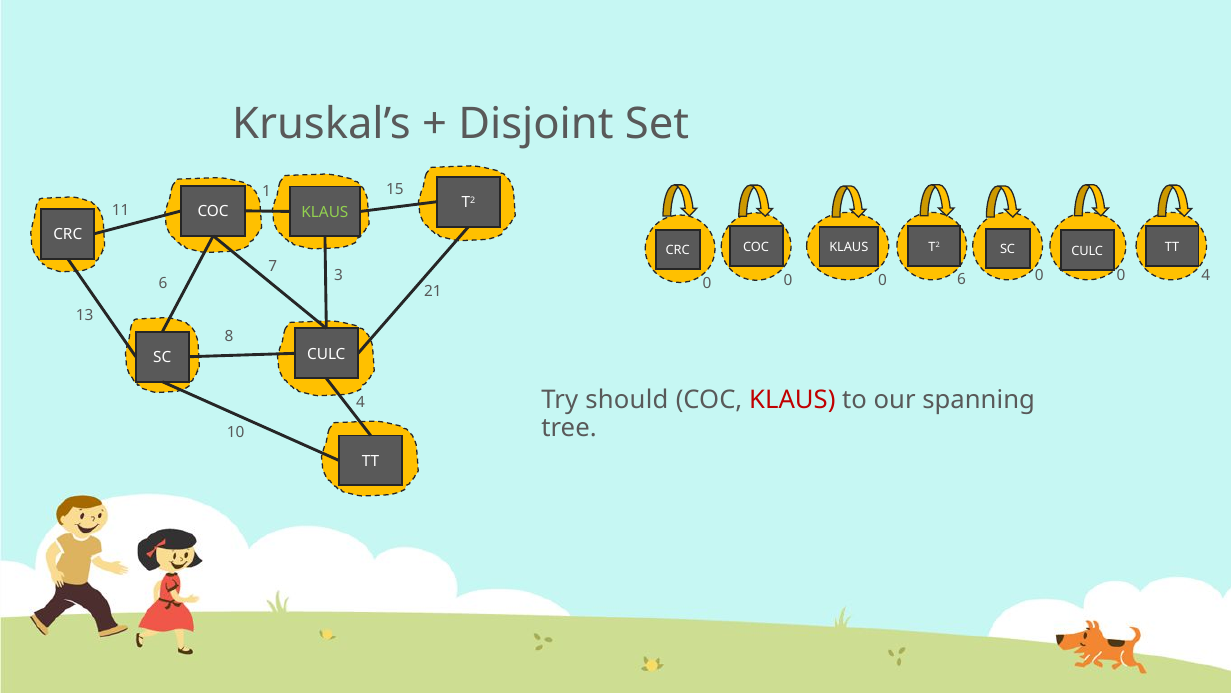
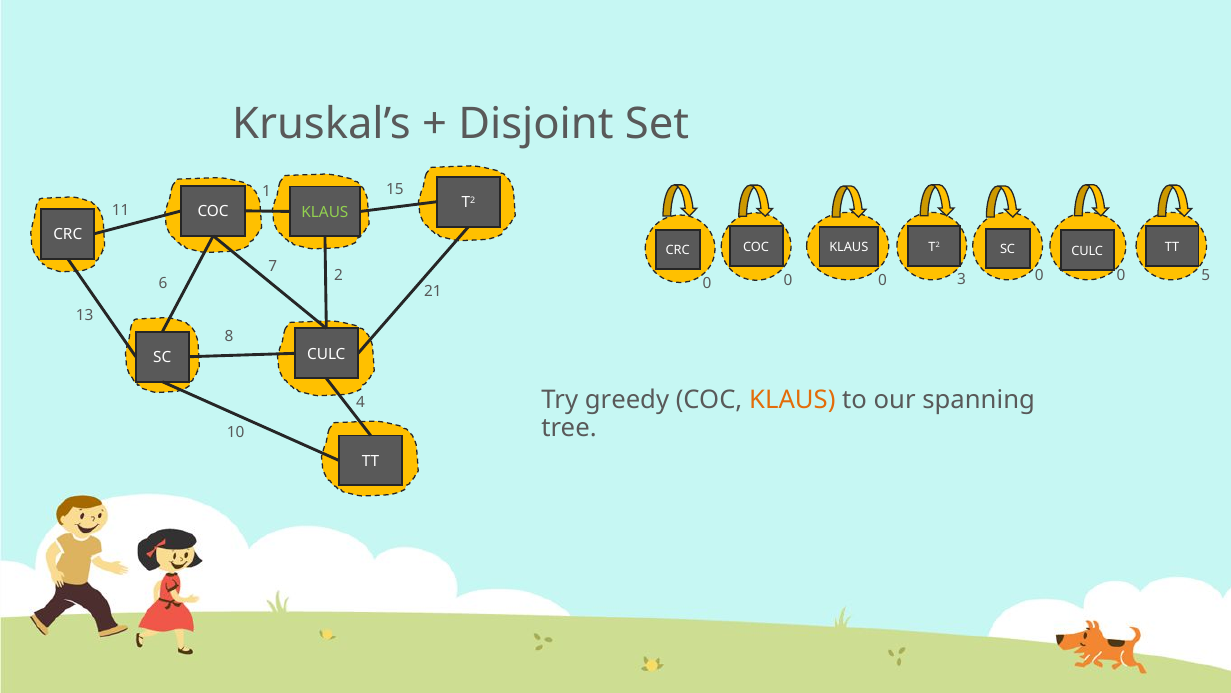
0 4: 4 -> 5 (1206, 275)
0 6: 6 -> 3 (961, 279)
3: 3 -> 2 (338, 275)
should: should -> greedy (627, 400)
KLAUS colour: red -> orange (792, 400)
